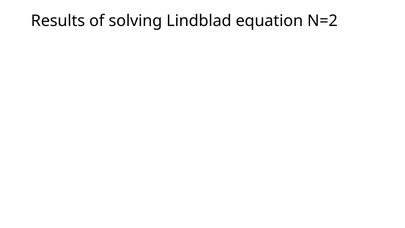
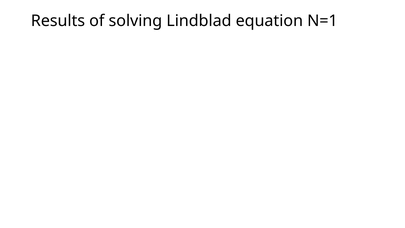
N=2: N=2 -> N=1 (322, 21)
